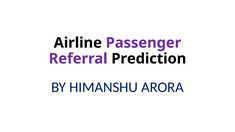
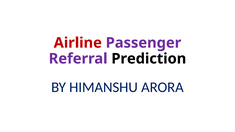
Airline colour: black -> red (78, 43)
